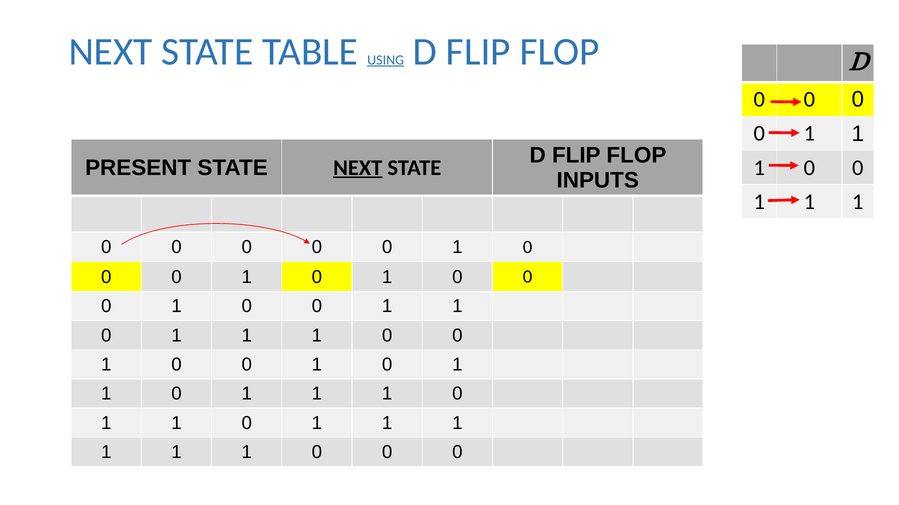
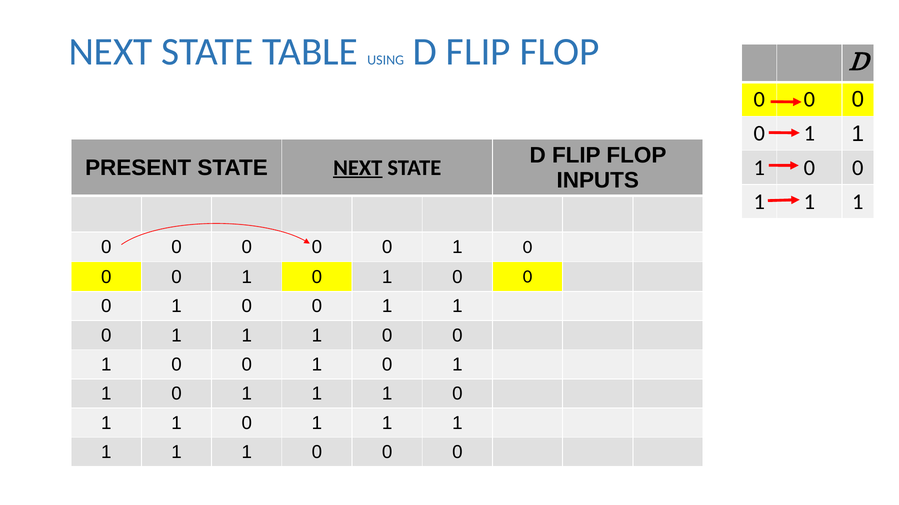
USING underline: present -> none (386, 60)
